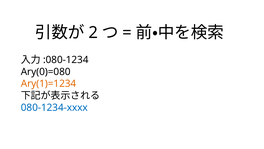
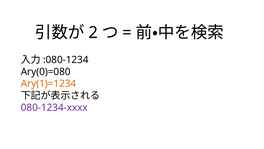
080-1234-xxxx colour: blue -> purple (54, 107)
